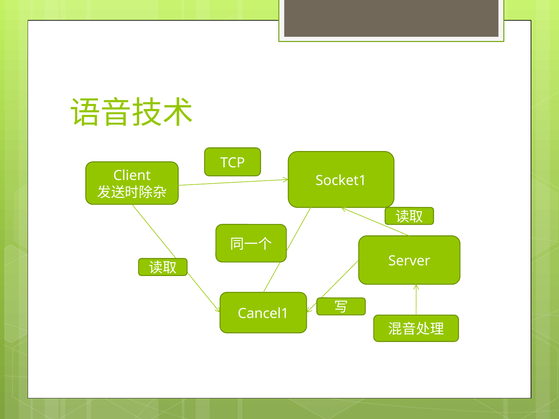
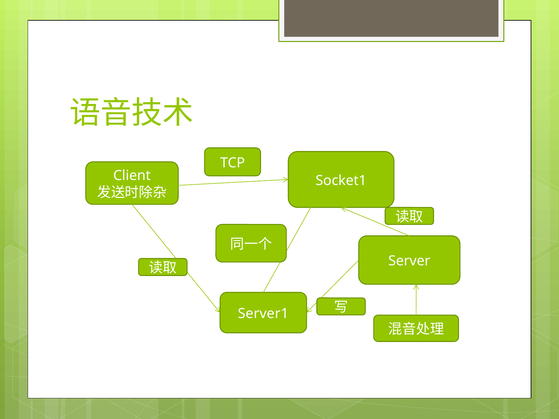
Cancel1: Cancel1 -> Server1 (263, 314)
